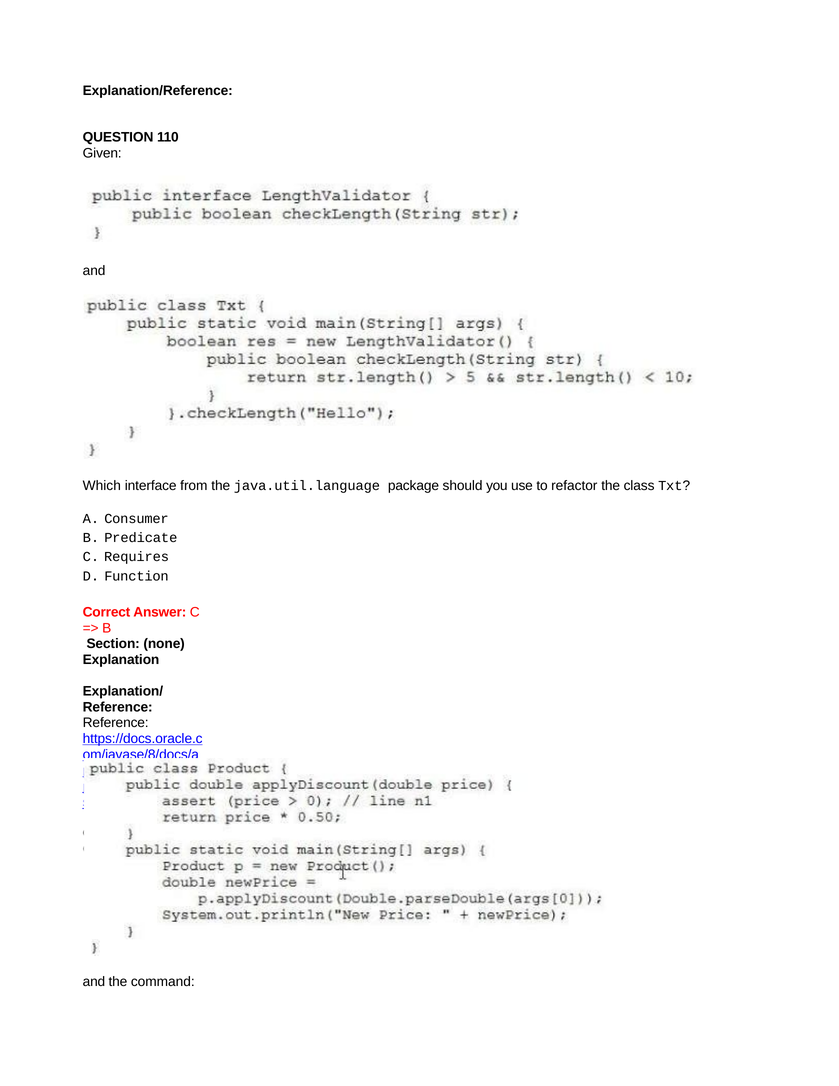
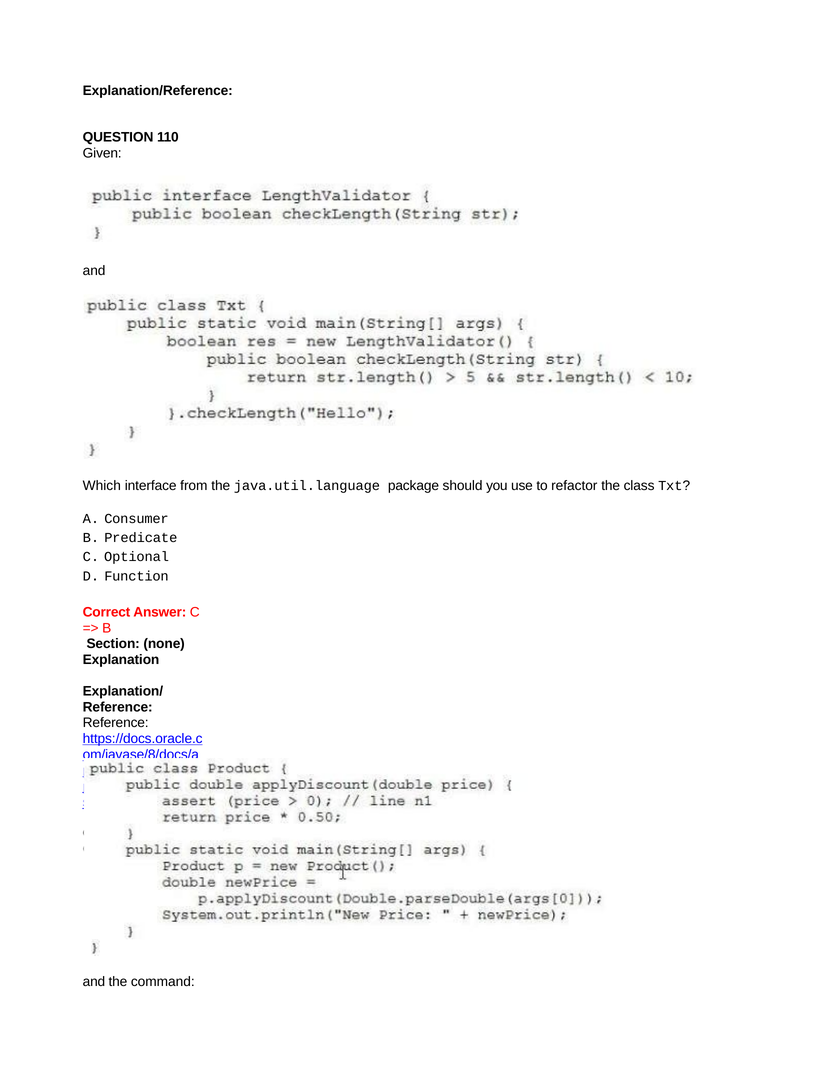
Requires: Requires -> Optional (137, 557)
